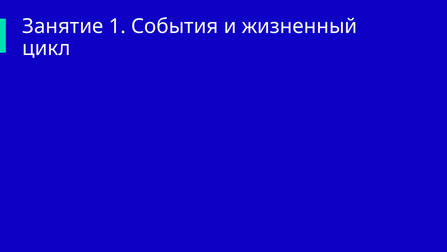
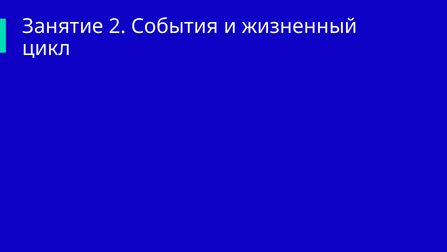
1: 1 -> 2 (117, 26)
